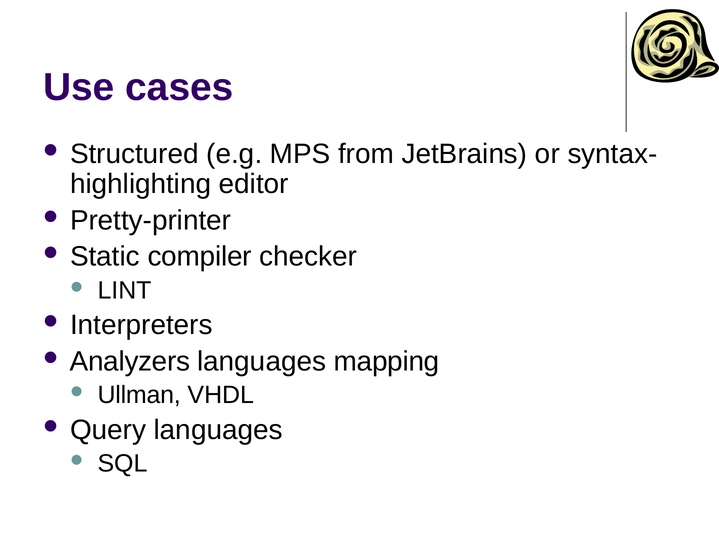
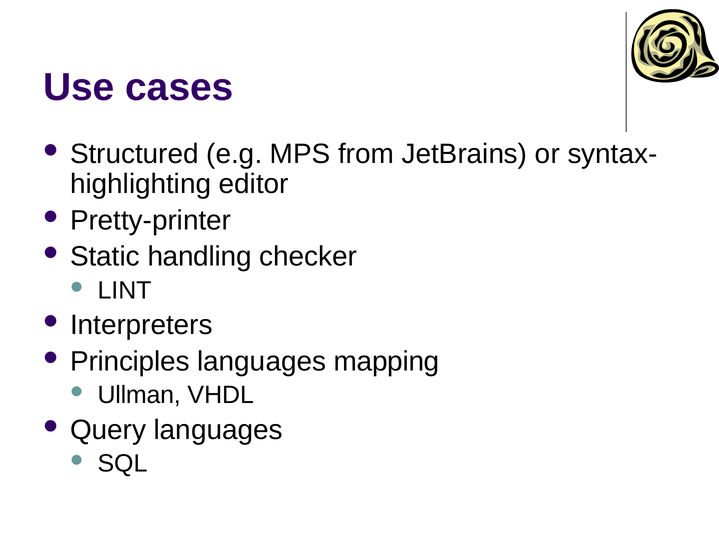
compiler: compiler -> handling (200, 256)
Analyzers: Analyzers -> Principles (130, 361)
